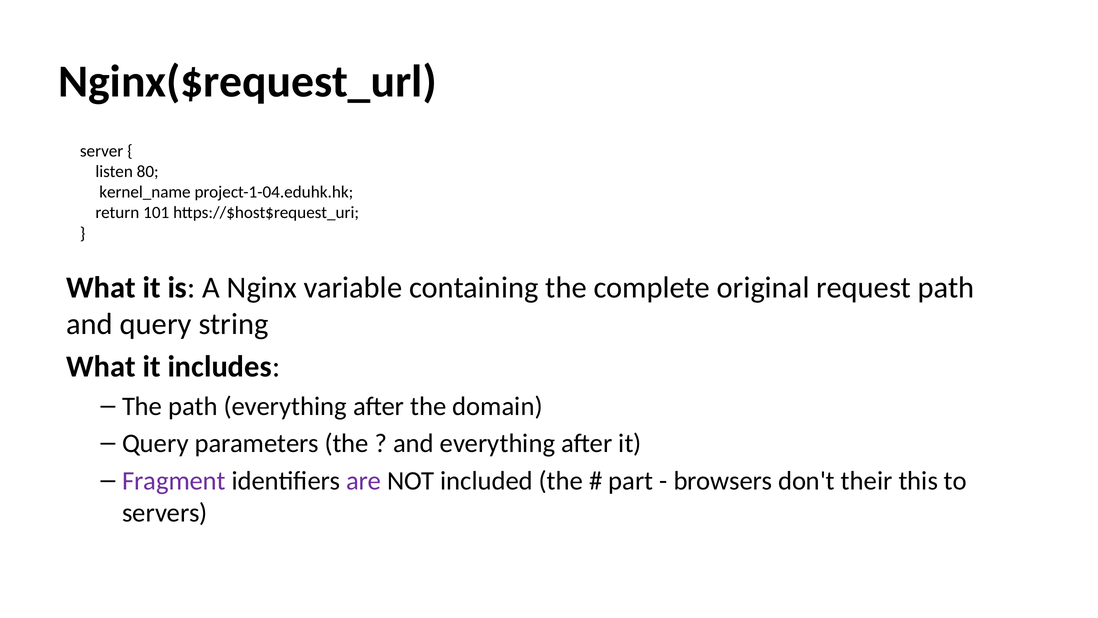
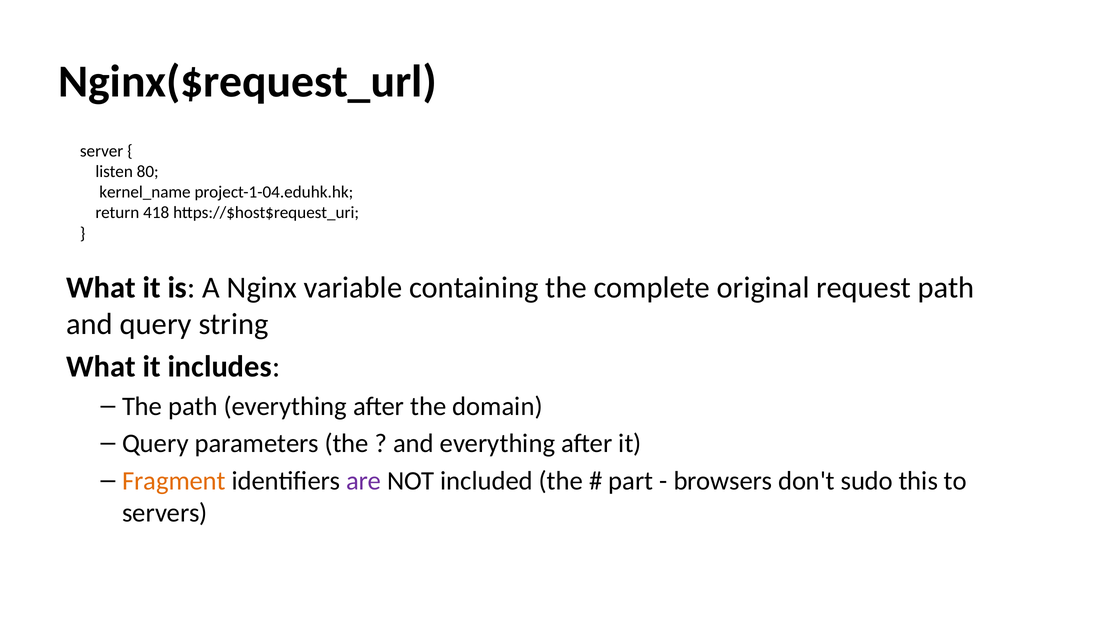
101: 101 -> 418 (156, 213)
Fragment colour: purple -> orange (174, 481)
their: their -> sudo (867, 481)
